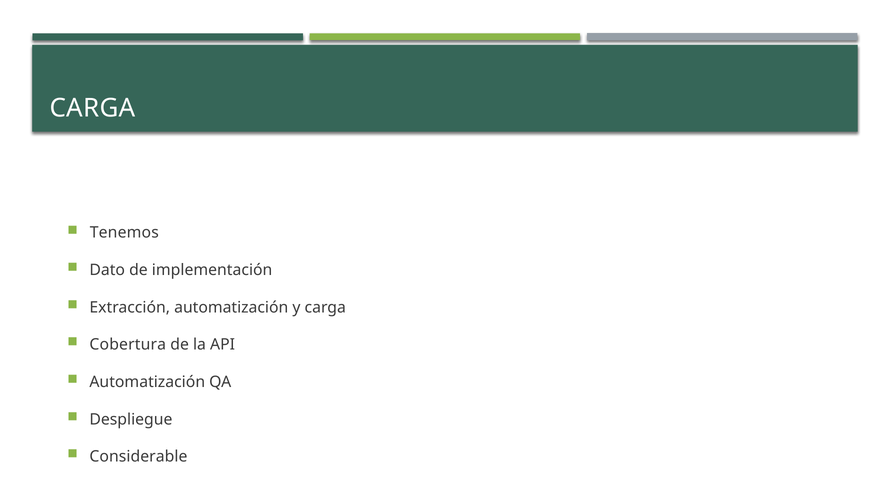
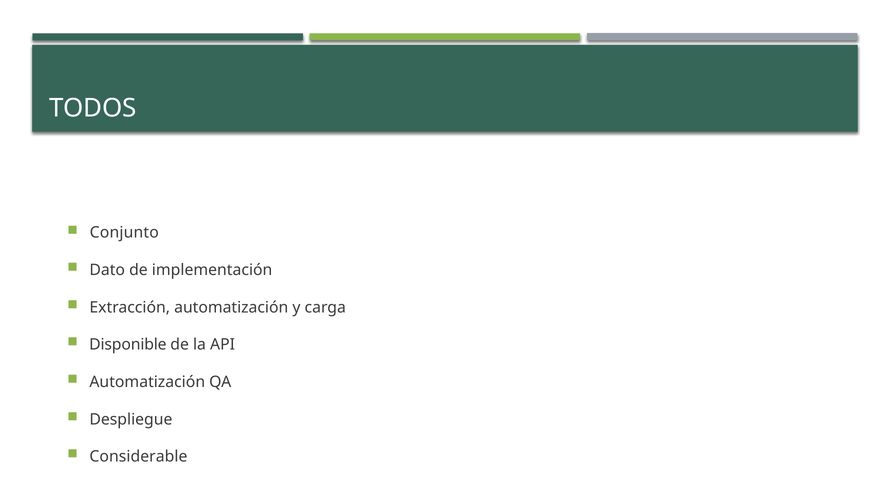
CARGA: CARGA -> TODOS (93, 108)
Tenemos: Tenemos -> Conjunto (124, 233)
Cobertura: Cobertura -> Disponible (128, 344)
